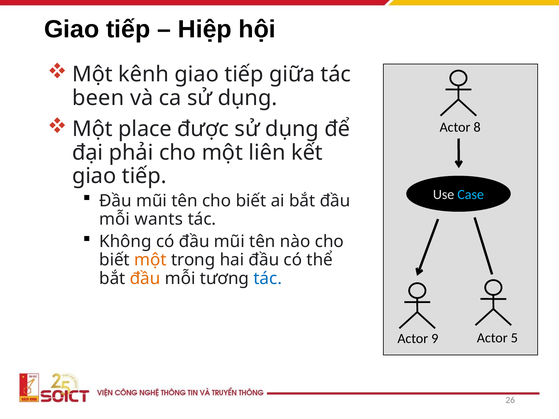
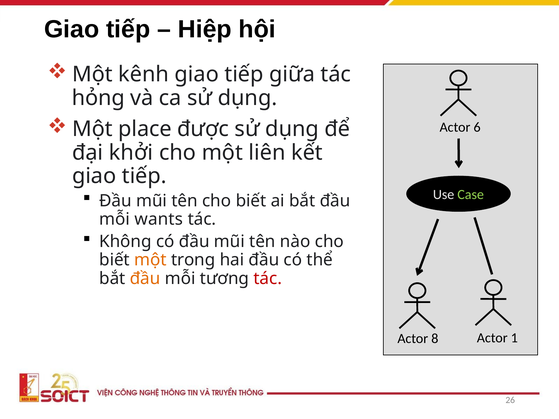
been: been -> hỏng (98, 98)
8: 8 -> 6 (477, 127)
phải: phải -> khởi (131, 153)
Case colour: light blue -> light green (471, 195)
tác colour: blue -> red (268, 279)
9: 9 -> 8 (435, 339)
5: 5 -> 1 (514, 338)
